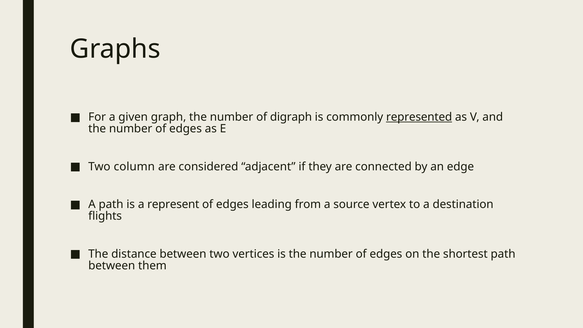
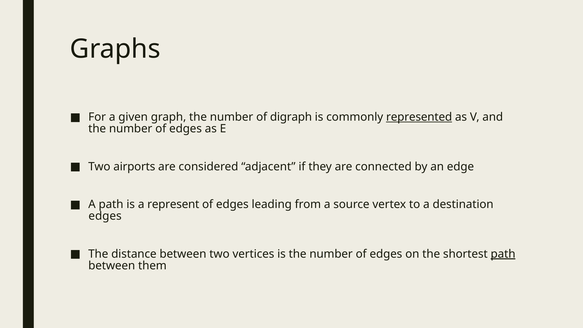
column: column -> airports (134, 167)
flights: flights -> edges (105, 216)
path underline: none -> present (503, 254)
